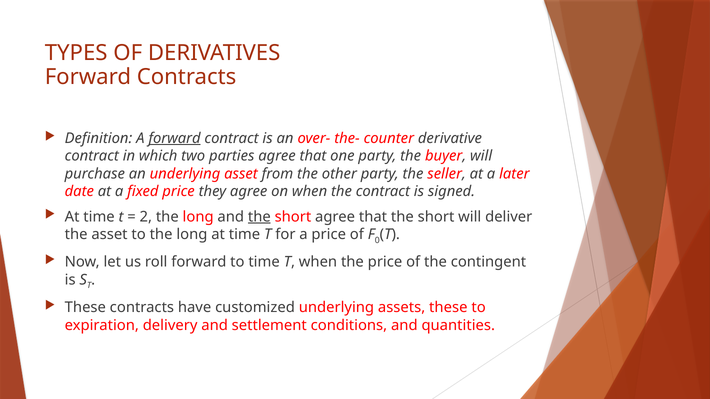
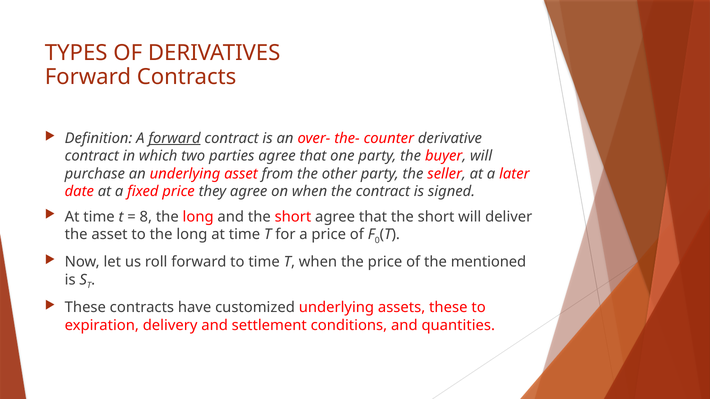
2: 2 -> 8 (146, 217)
the underline: present -> none (259, 217)
contingent: contingent -> mentioned (488, 262)
